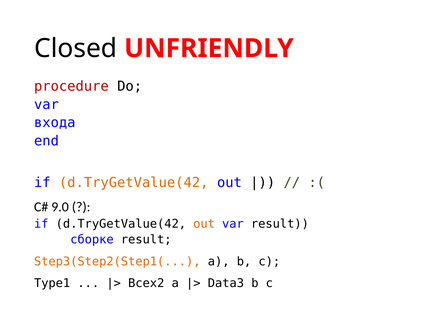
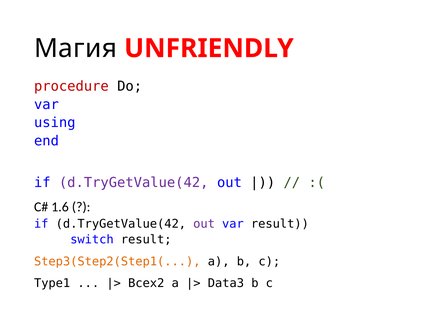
Closed: Closed -> Магия (75, 48)
входа: входа -> using (55, 123)
d.TryGetValue(42 colour: orange -> purple (134, 183)
9.0: 9.0 -> 1.6 (60, 207)
out colour: orange -> purple (204, 224)
сборке: сборке -> switch (92, 240)
